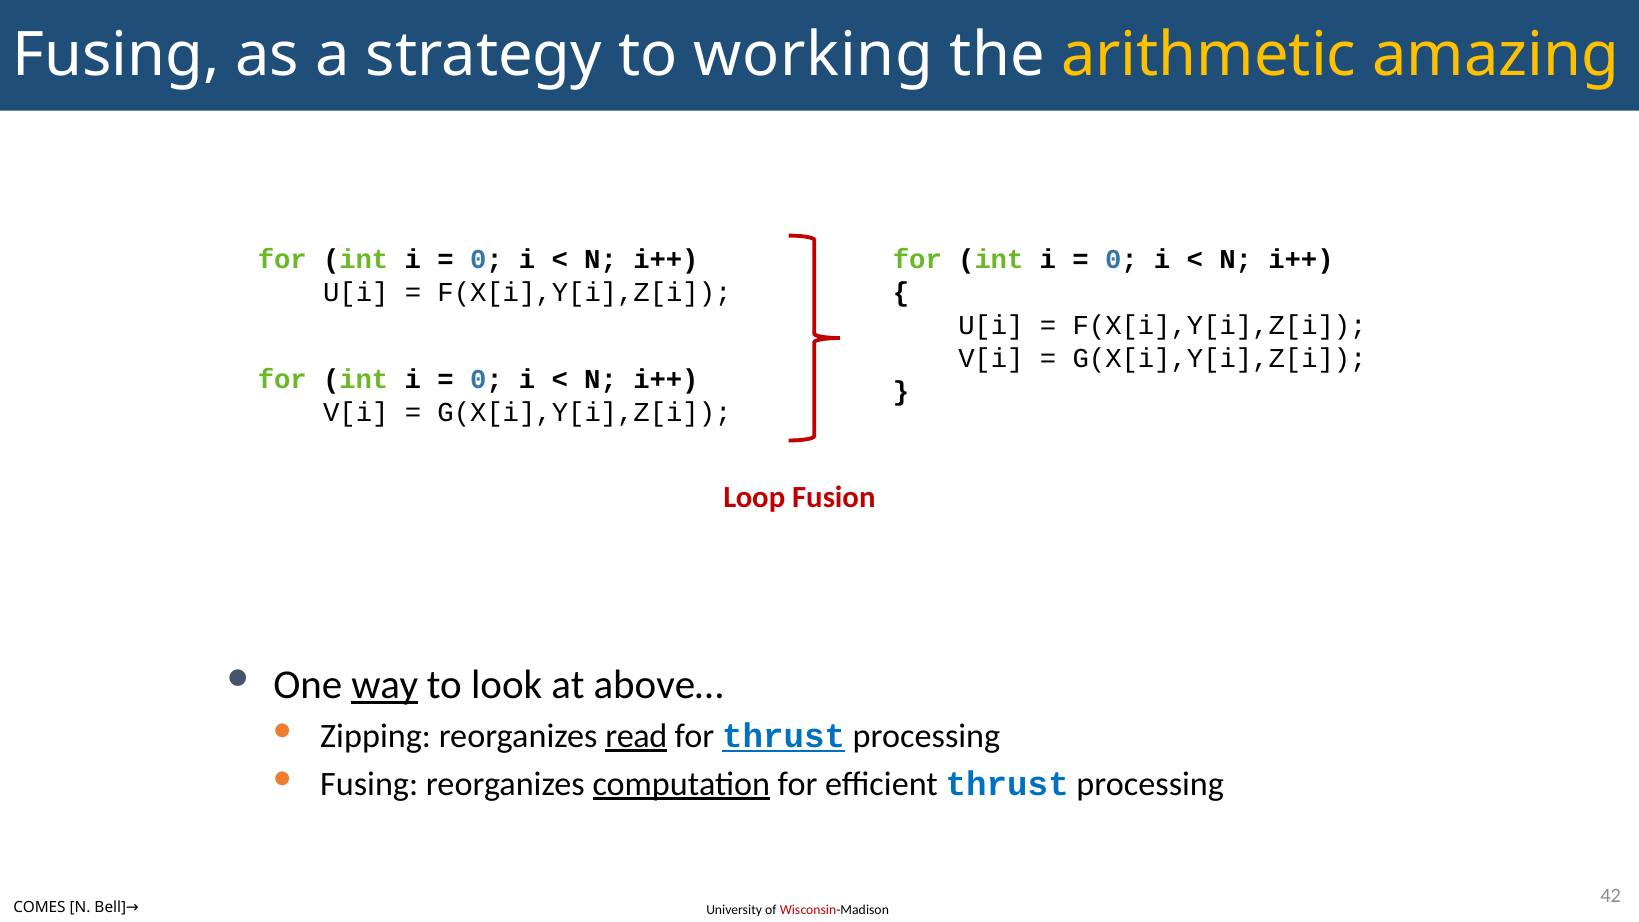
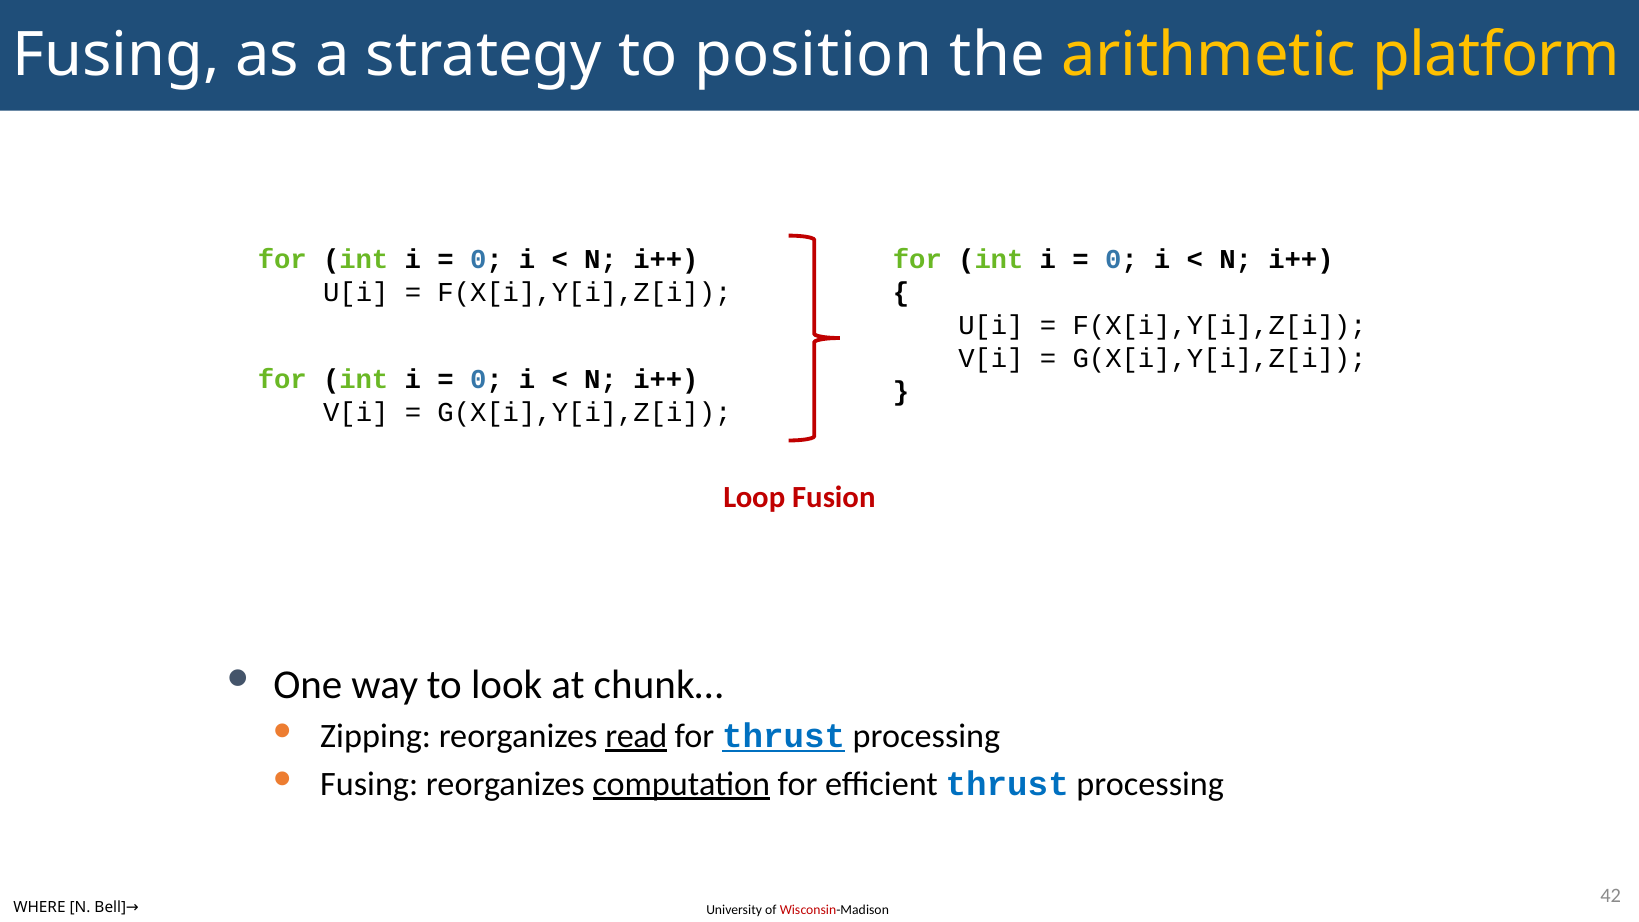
working: working -> position (813, 55)
amazing: amazing -> platform (1496, 55)
way underline: present -> none (385, 685)
above…: above… -> chunk… (658, 685)
COMES: COMES -> WHERE (39, 907)
